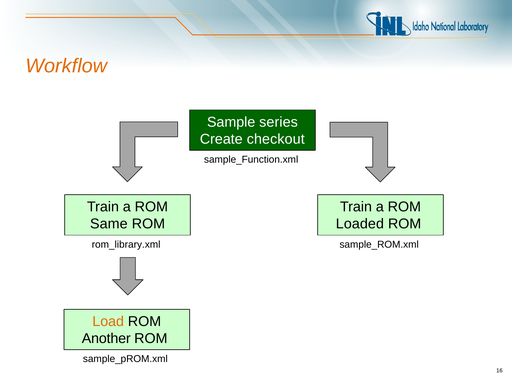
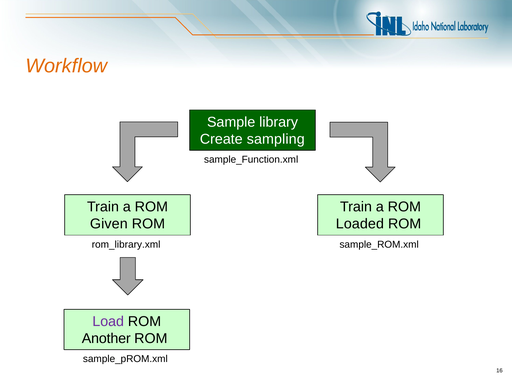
series: series -> library (279, 122)
checkout: checkout -> sampling (276, 139)
Same: Same -> Given (109, 224)
Load colour: orange -> purple (108, 321)
